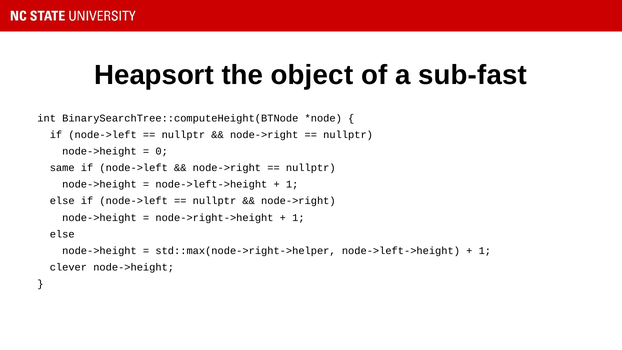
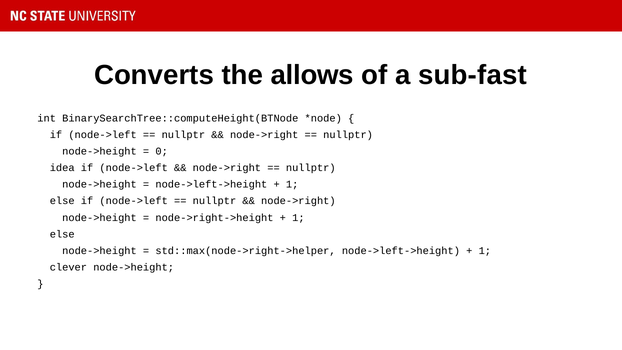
Heapsort: Heapsort -> Converts (154, 75)
object: object -> allows (312, 75)
same: same -> idea (62, 168)
